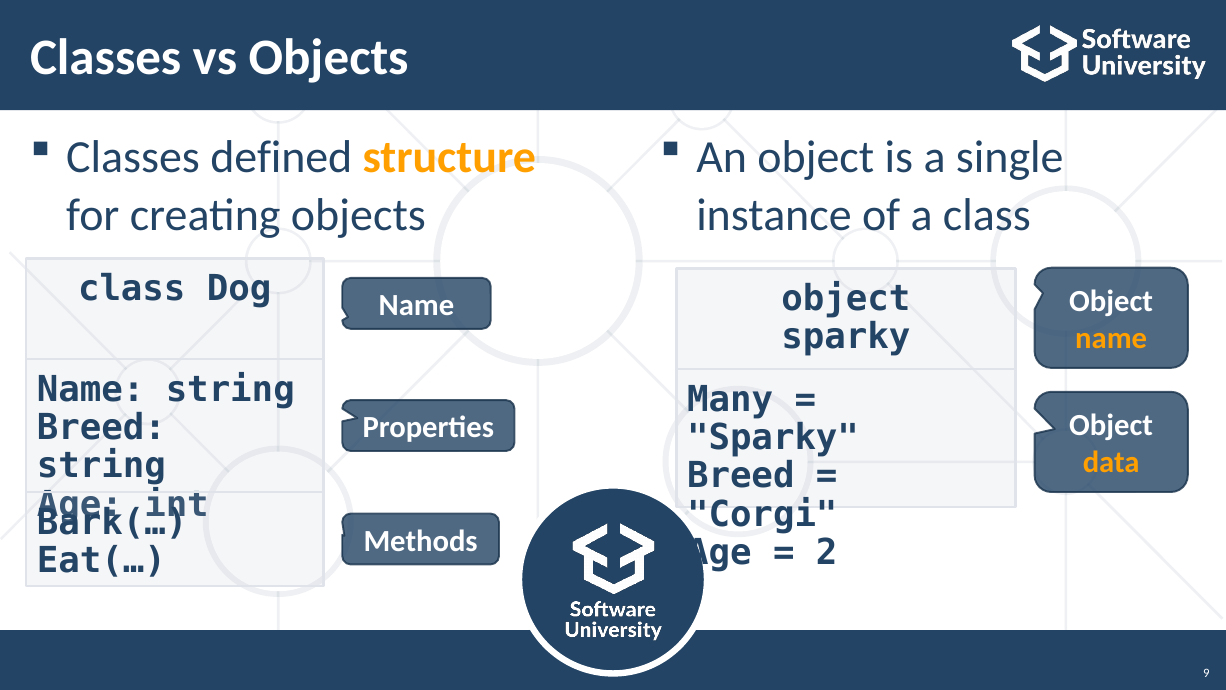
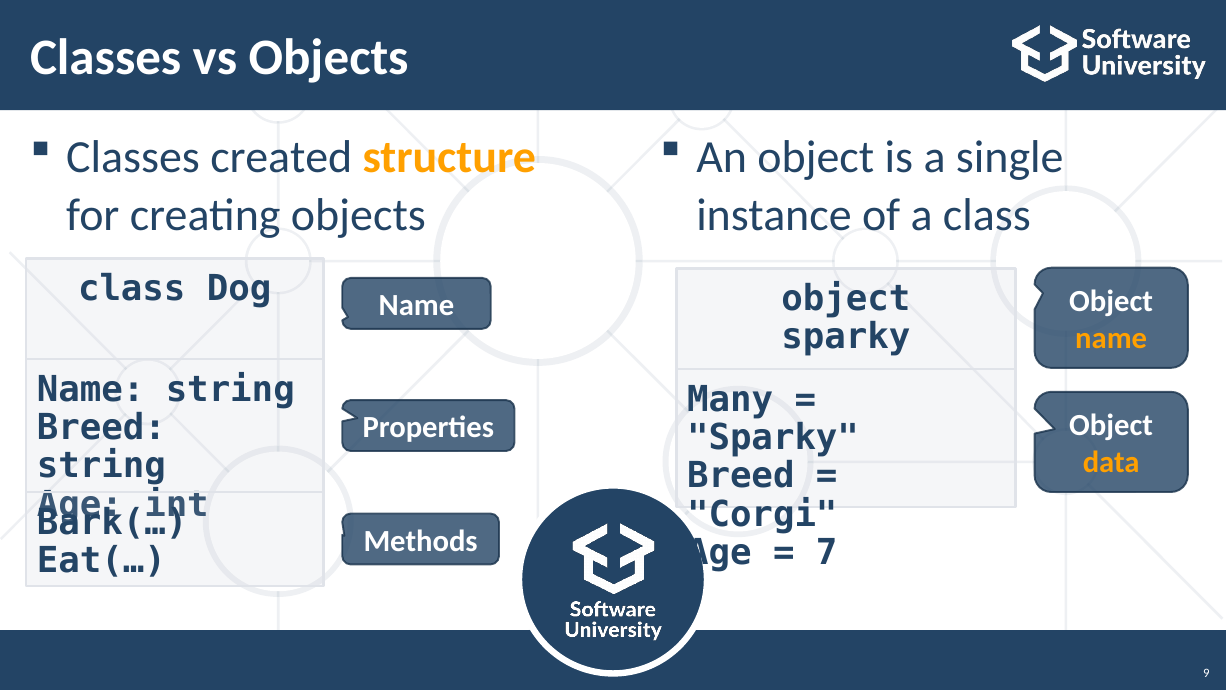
defined: defined -> created (281, 157)
2: 2 -> 7 (827, 552)
